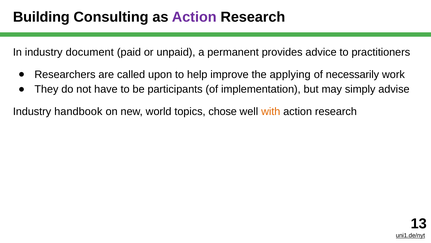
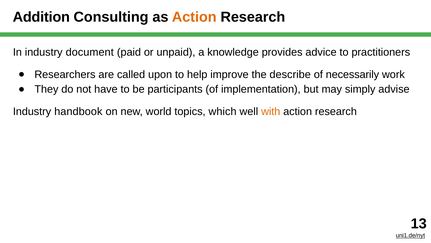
Building: Building -> Addition (41, 17)
Action colour: purple -> orange (194, 17)
permanent: permanent -> knowledge (233, 52)
applying: applying -> describe (290, 74)
chose: chose -> which (223, 111)
